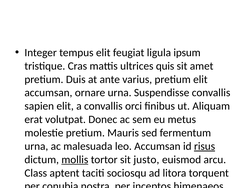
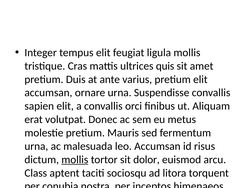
ligula ipsum: ipsum -> mollis (187, 53)
risus underline: present -> none (205, 146)
justo: justo -> dolor (146, 160)
